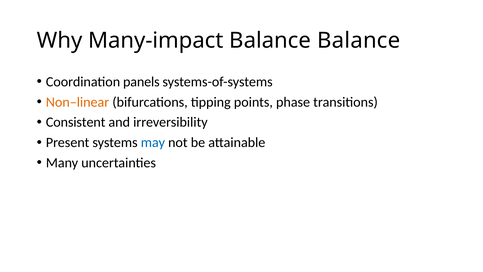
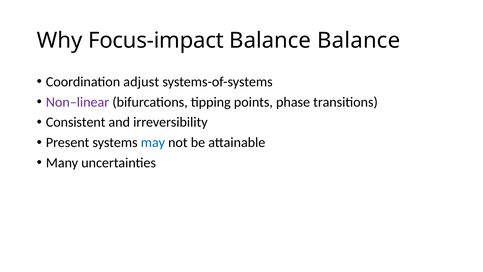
Many-impact: Many-impact -> Focus-impact (156, 41)
panels: panels -> adjust (141, 82)
Non–linear colour: orange -> purple (78, 102)
